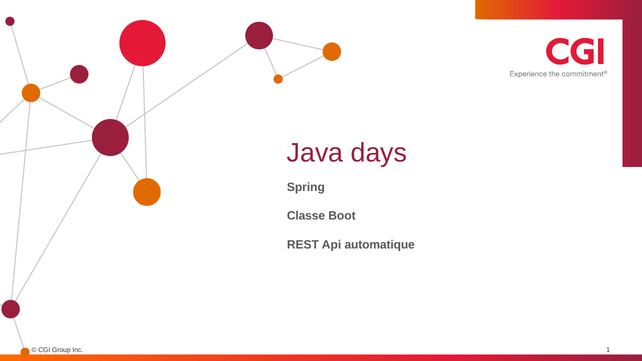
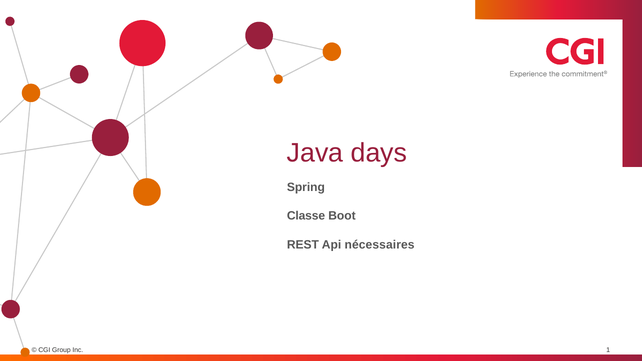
automatique: automatique -> nécessaires (380, 245)
